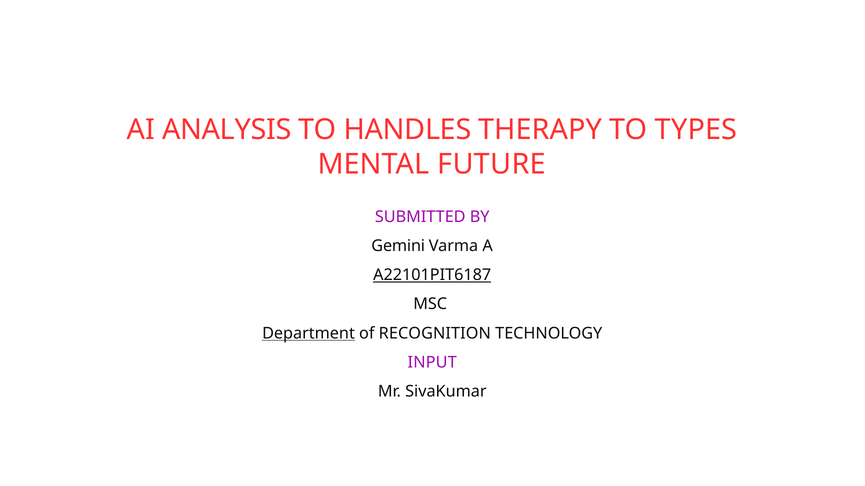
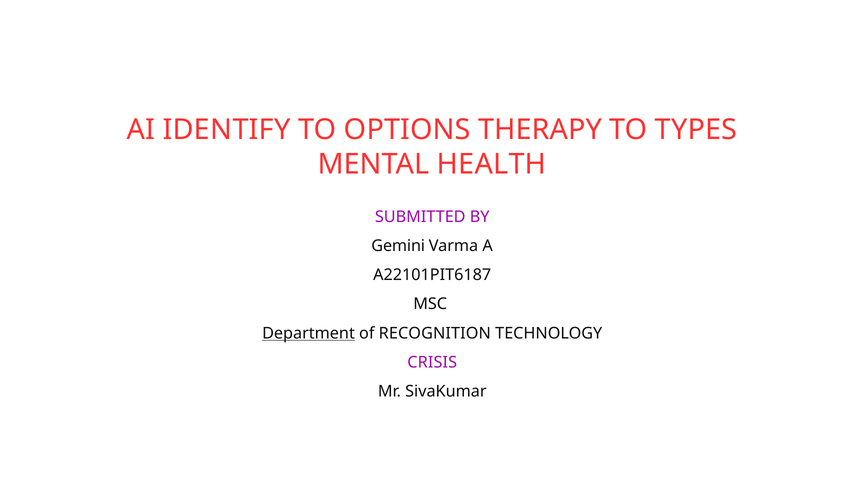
ANALYSIS: ANALYSIS -> IDENTIFY (227, 130)
HANDLES: HANDLES -> OPTIONS (407, 130)
FUTURE: FUTURE -> HEALTH (492, 164)
A22101PIT6187 underline: present -> none (432, 275)
INPUT: INPUT -> CRISIS (432, 363)
